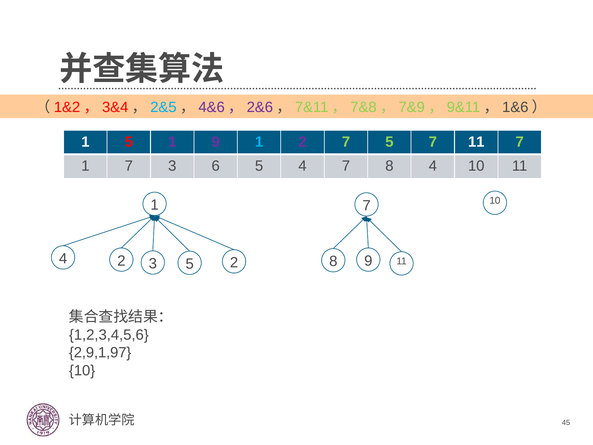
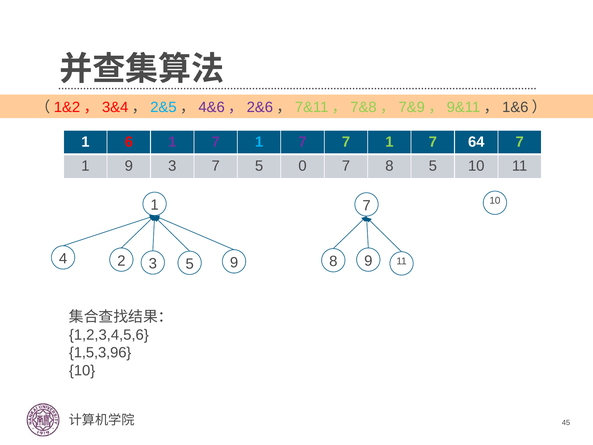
5: 5 -> 6 (129, 142)
9: 9 -> 7 (216, 142)
2: 2 -> 7 (303, 142)
5: 5 -> 1 (389, 142)
11: 11 -> 64 (476, 142)
1 7: 7 -> 9 (129, 166)
3 6: 6 -> 7 (216, 166)
4: 4 -> 0 (303, 166)
8 4: 4 -> 5 (433, 166)
3 2: 2 -> 9 (234, 262)
2,9,1,97: 2,9,1,97 -> 1,5,3,96 (100, 352)
